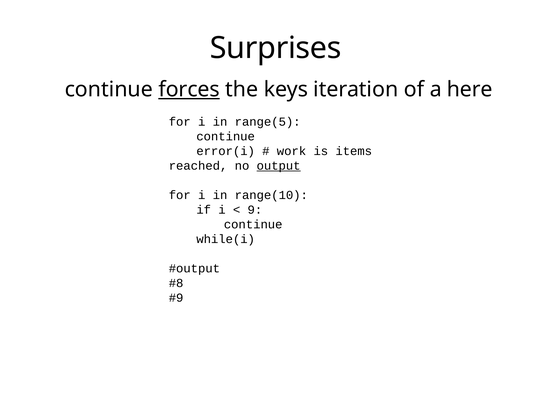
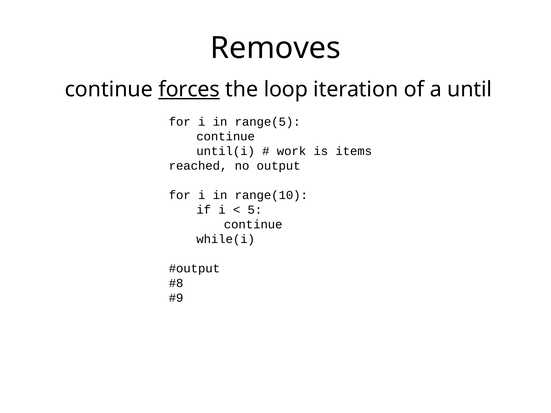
Surprises: Surprises -> Removes (276, 48)
keys: keys -> loop (286, 89)
here: here -> until (470, 89)
error(i: error(i -> until(i (226, 151)
output underline: present -> none (279, 166)
9: 9 -> 5 (255, 210)
